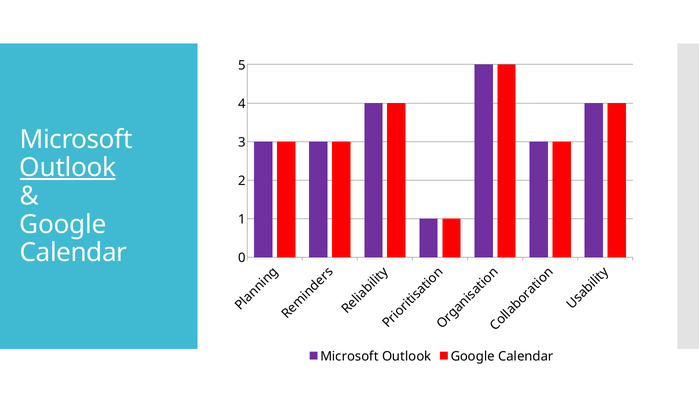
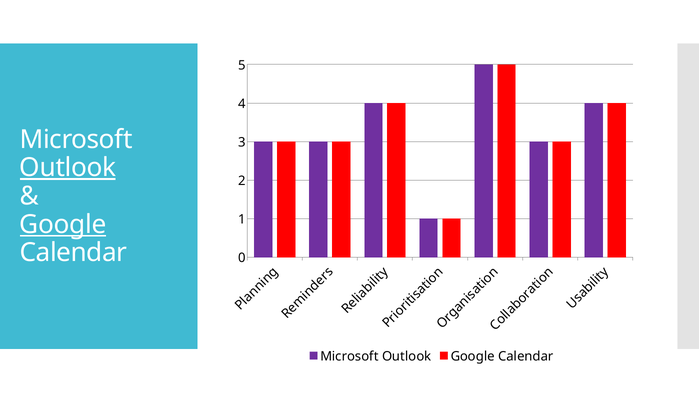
Google underline: none -> present (63, 224)
